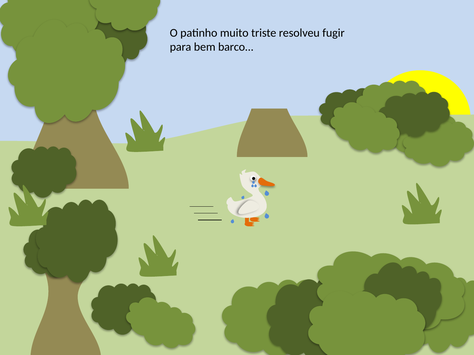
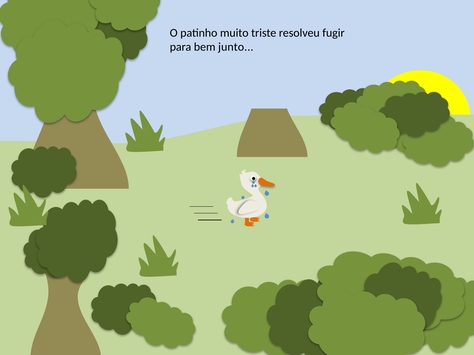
barco: barco -> junto (236, 47)
